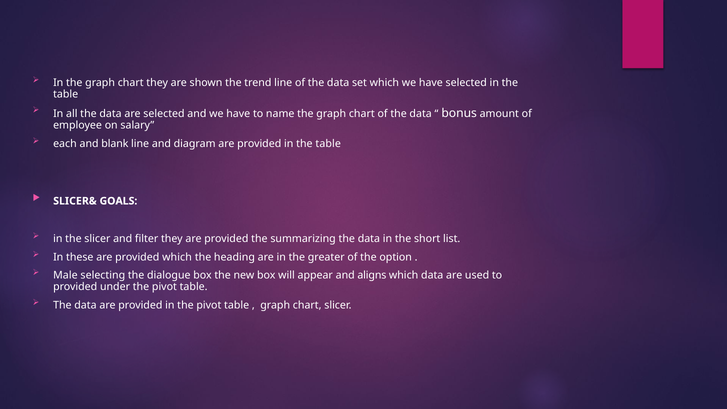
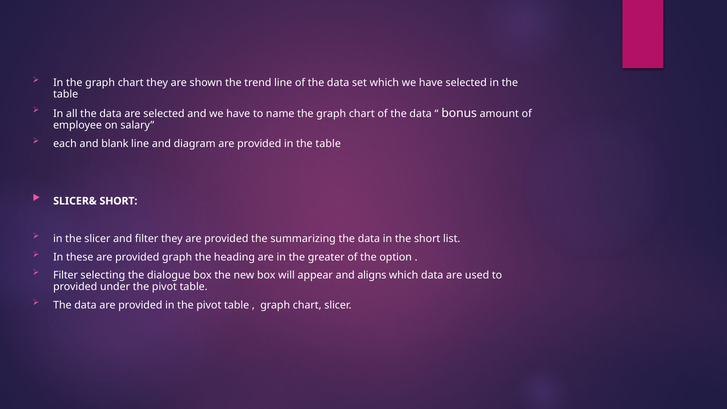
SLICER& GOALS: GOALS -> SHORT (118, 201)
provided which: which -> graph (177, 257)
Male: Male -> Filter (66, 275)
